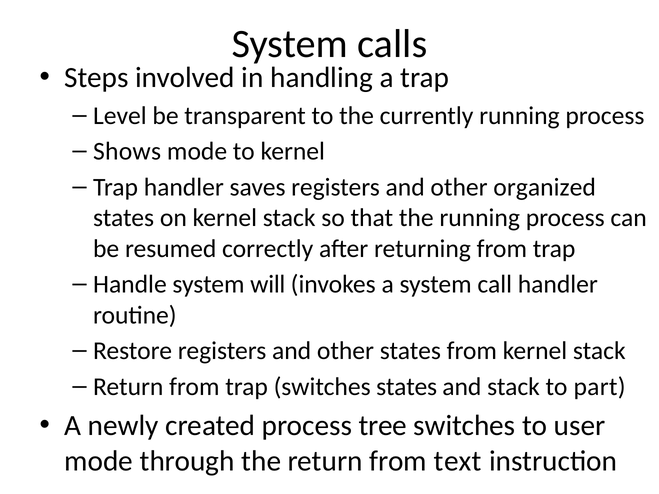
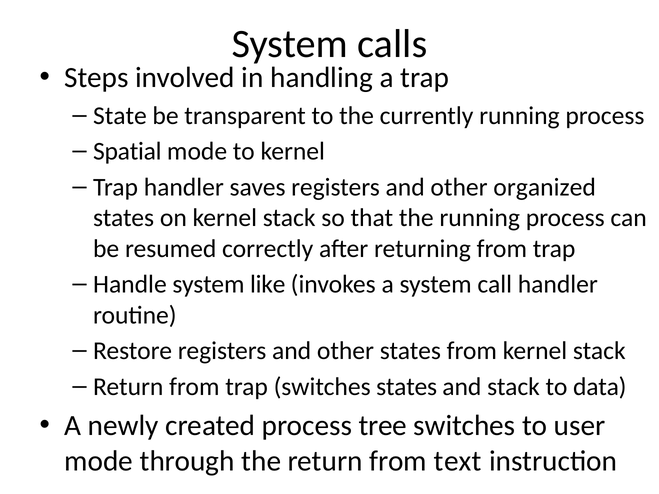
Level: Level -> State (120, 116)
Shows: Shows -> Spatial (127, 151)
will: will -> like (268, 285)
part: part -> data (600, 387)
